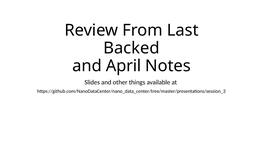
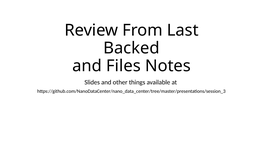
April: April -> Files (123, 66)
